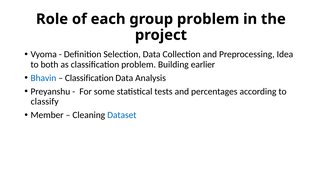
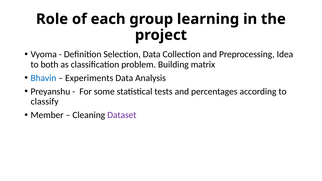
group problem: problem -> learning (208, 19)
earlier: earlier -> matrix (203, 65)
Classification: Classification -> Experiments (89, 78)
Dataset colour: blue -> purple (122, 115)
